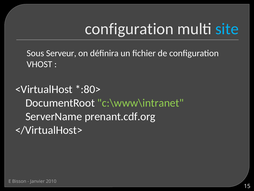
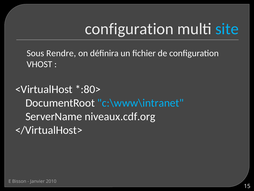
Serveur: Serveur -> Rendre (61, 53)
c:\www\intranet colour: light green -> light blue (141, 103)
prenant.cdf.org: prenant.cdf.org -> niveaux.cdf.org (120, 116)
